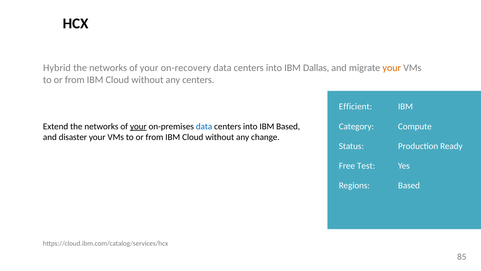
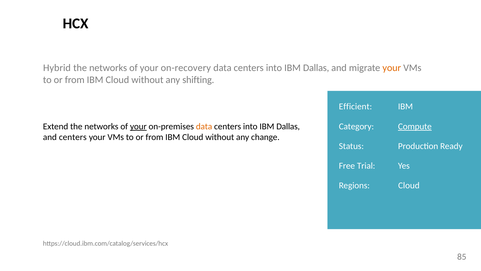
any centers: centers -> shifting (198, 80)
data colour: blue -> orange (204, 126)
Based: Based -> Dallas (288, 126)
Compute underline: none -> present (415, 126)
and disaster: disaster -> centers (73, 137)
Test: Test -> Trial (366, 166)
Regions Based: Based -> Cloud (409, 185)
